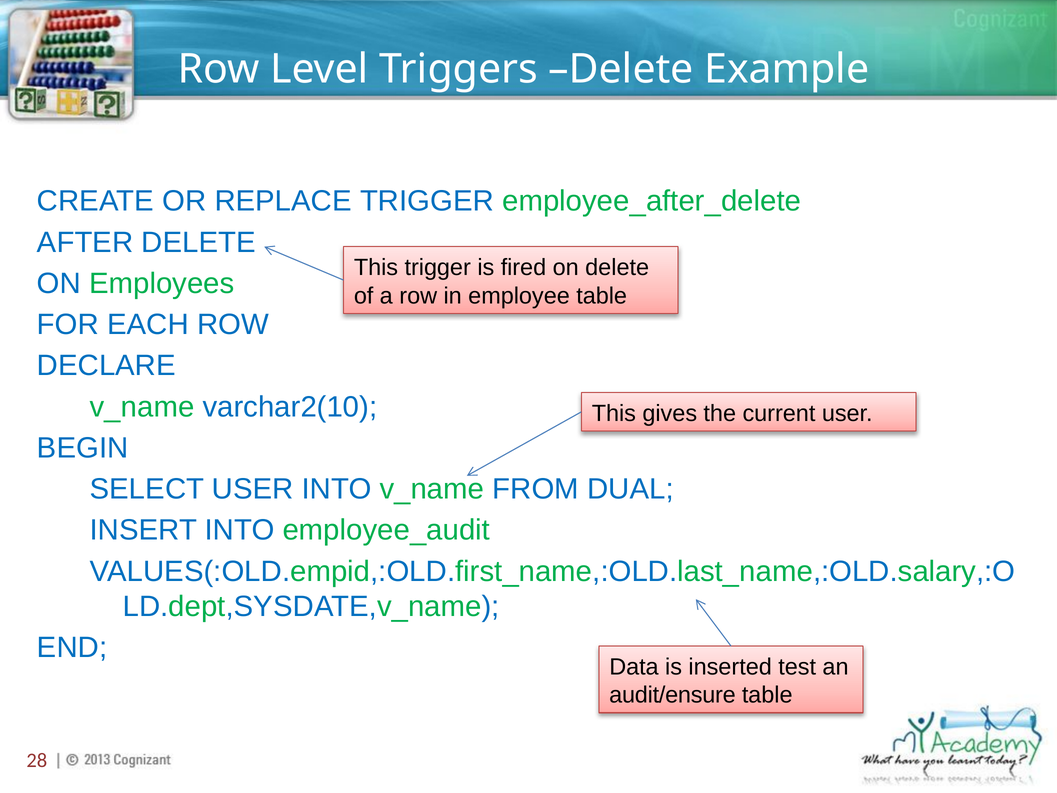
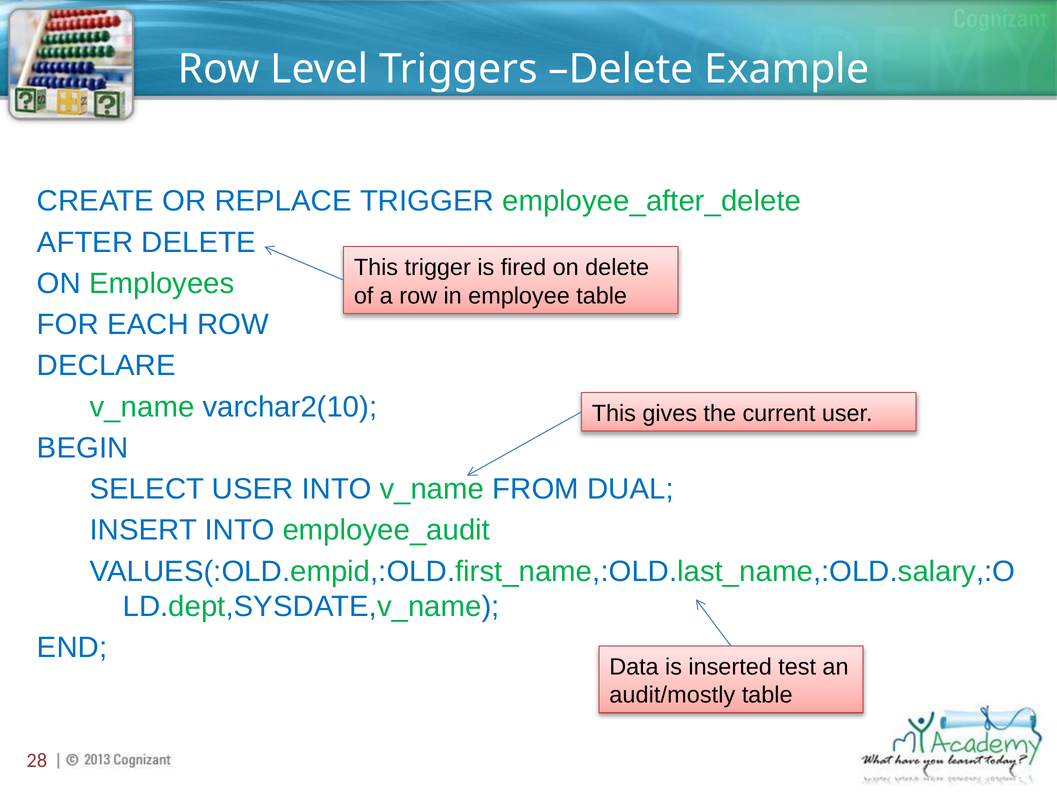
audit/ensure: audit/ensure -> audit/mostly (672, 695)
